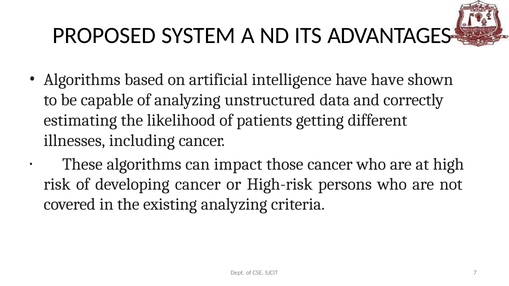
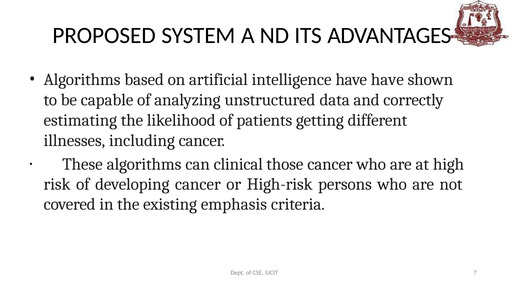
impact: impact -> clinical (238, 165)
existing analyzing: analyzing -> emphasis (234, 204)
